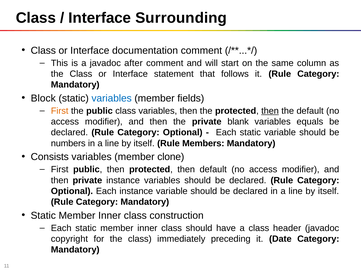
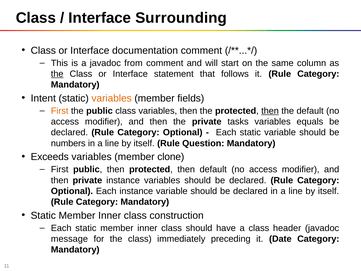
after: after -> from (133, 63)
the underline: none -> present (57, 74)
Block: Block -> Intent (43, 98)
variables colour: blue -> orange (112, 98)
blank: blank -> tasks (238, 122)
Members: Members -> Question (203, 143)
Consists: Consists -> Exceeds (50, 157)
copyright: copyright -> message (69, 239)
